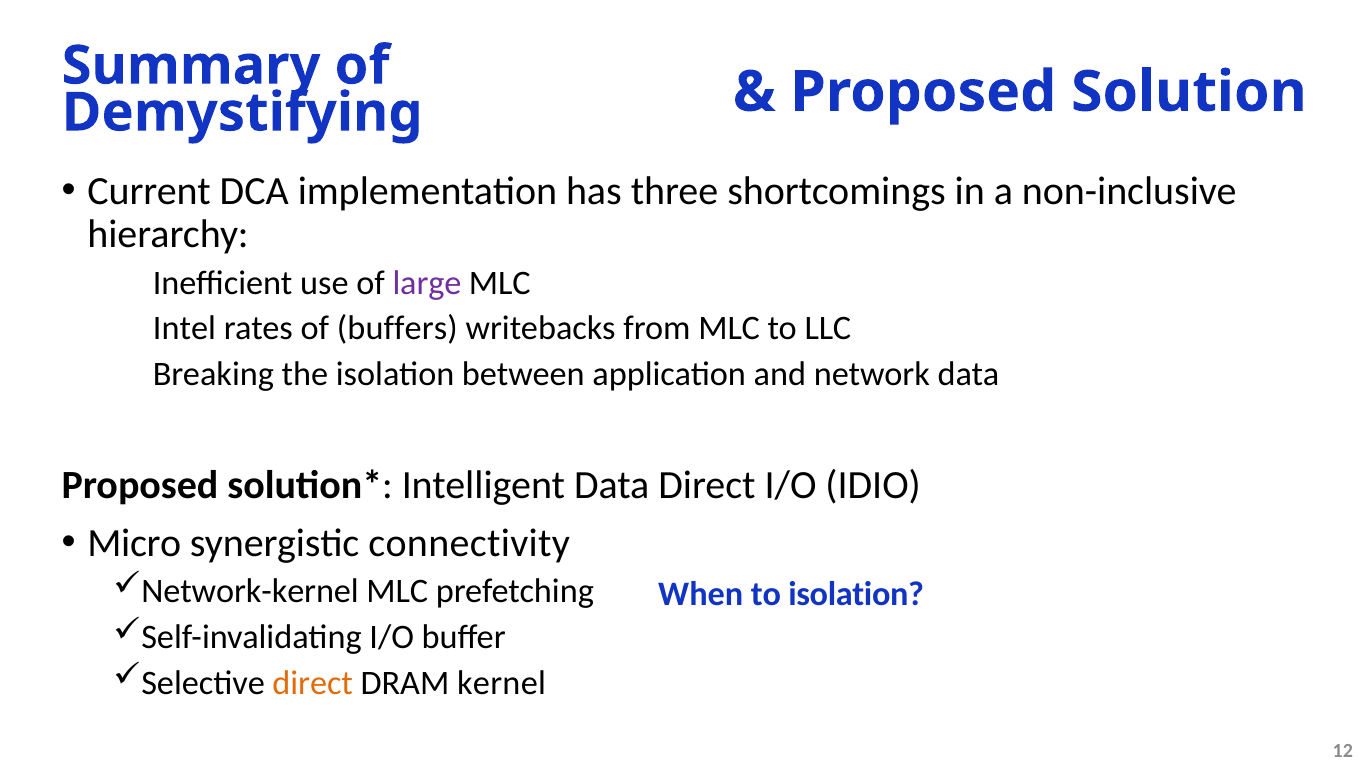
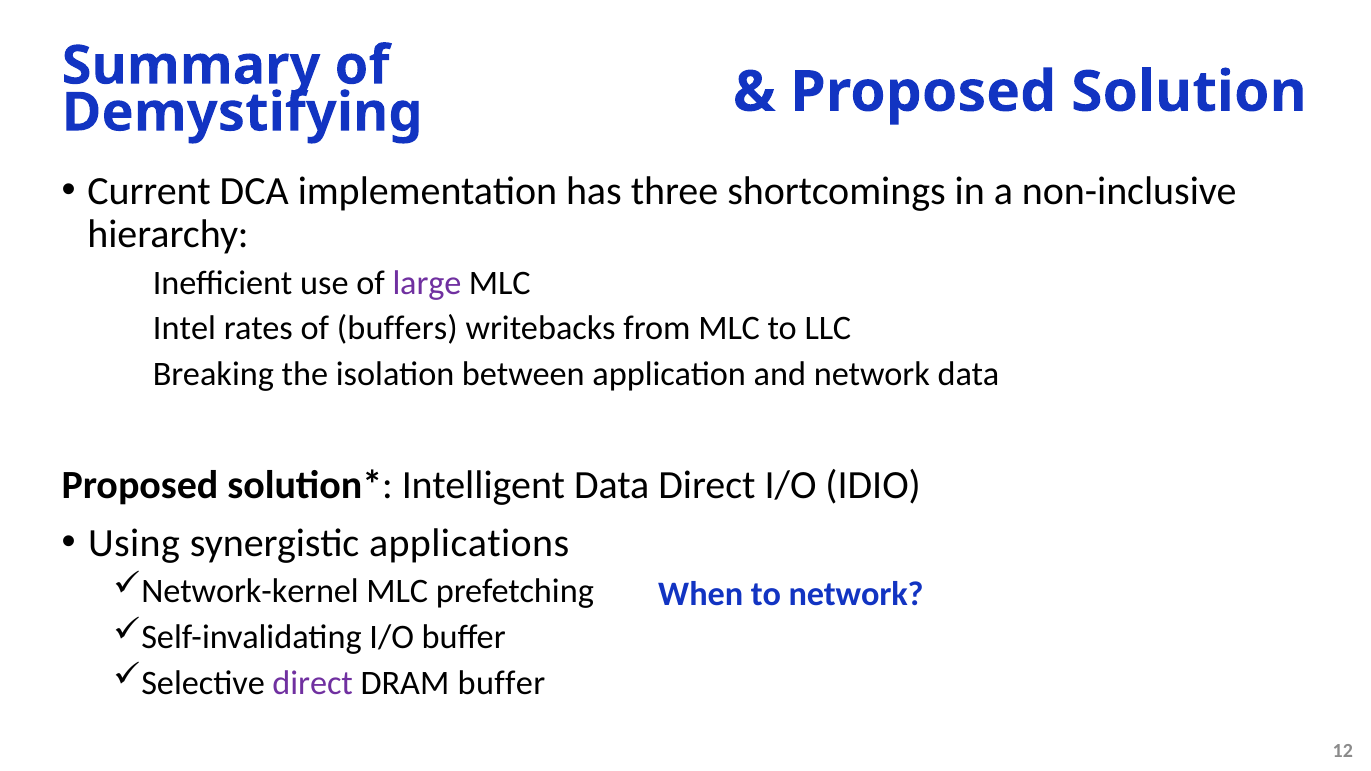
Micro: Micro -> Using (134, 543)
connectivity: connectivity -> applications (469, 543)
to isolation: isolation -> network (856, 595)
direct colour: orange -> purple (313, 683)
DRAM kernel: kernel -> buffer (502, 683)
